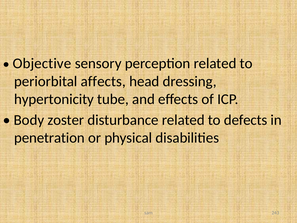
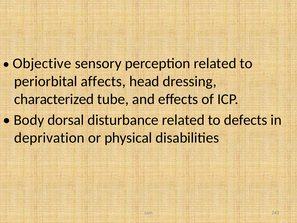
hypertonicity: hypertonicity -> characterized (54, 99)
zoster: zoster -> dorsal (66, 120)
penetration: penetration -> deprivation (49, 138)
